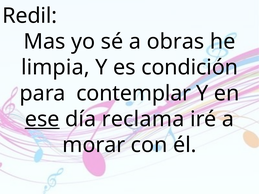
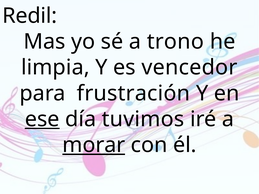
obras: obras -> trono (175, 42)
condición: condición -> vencedor (189, 68)
contemplar: contemplar -> frustración (133, 93)
reclama: reclama -> tuvimos (143, 119)
morar underline: none -> present (94, 145)
